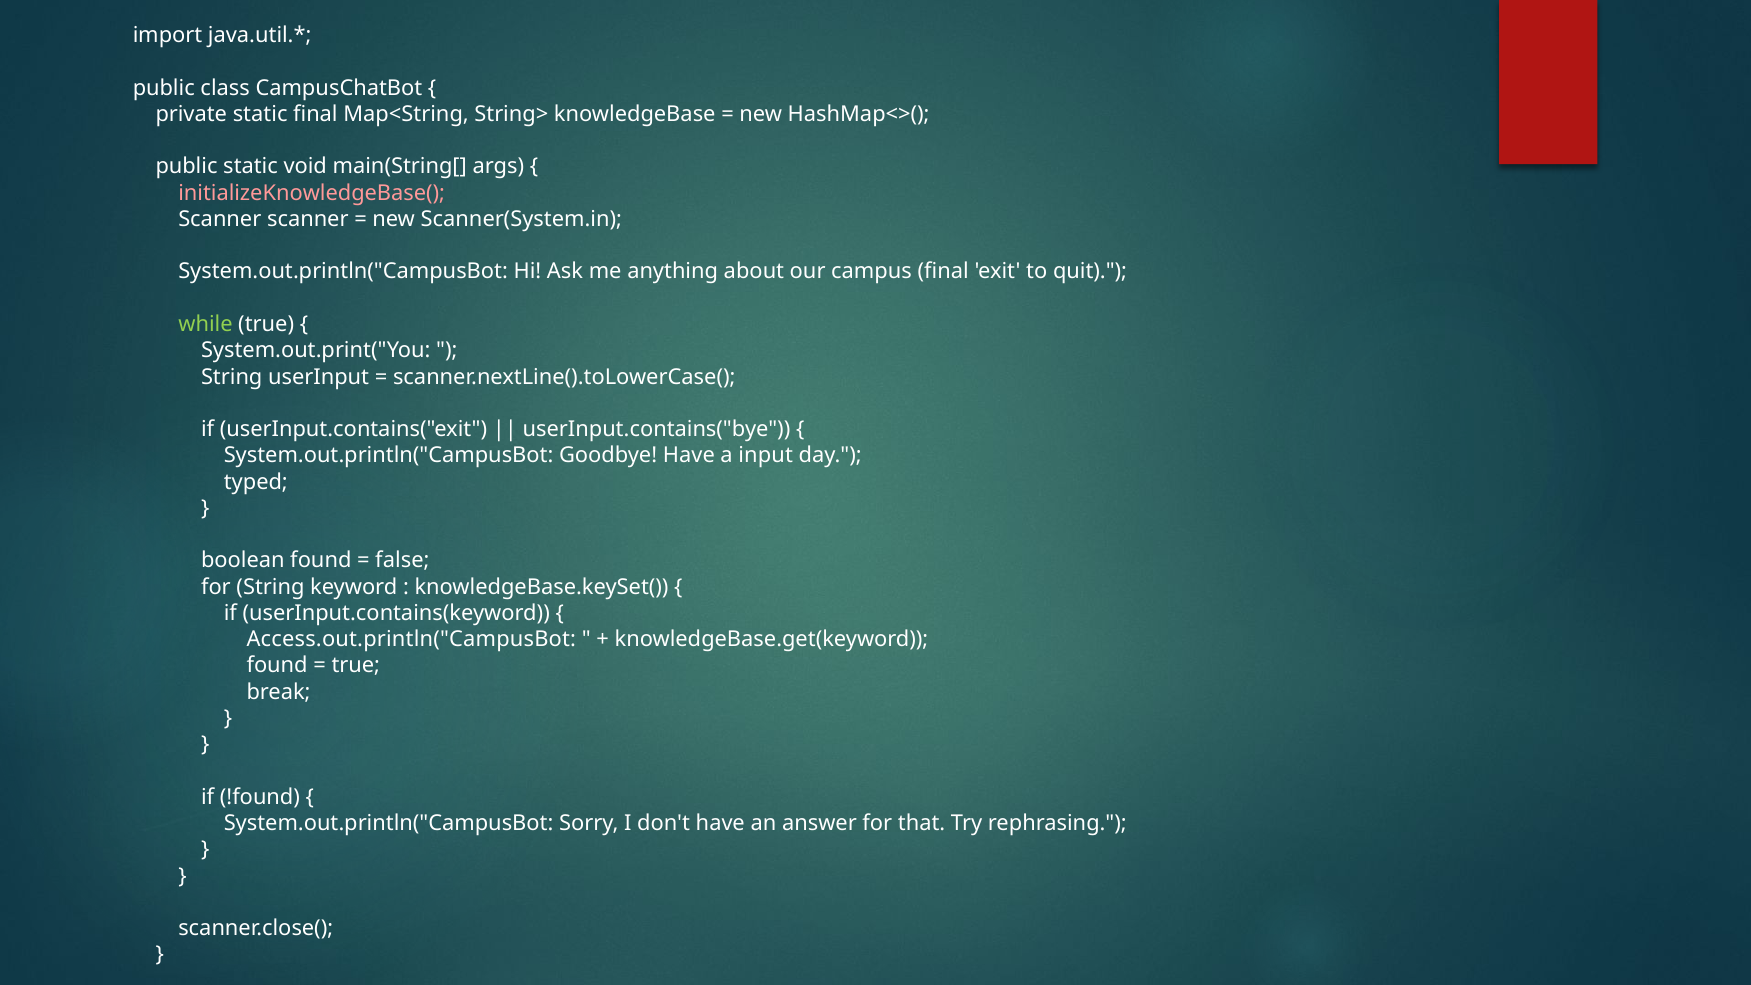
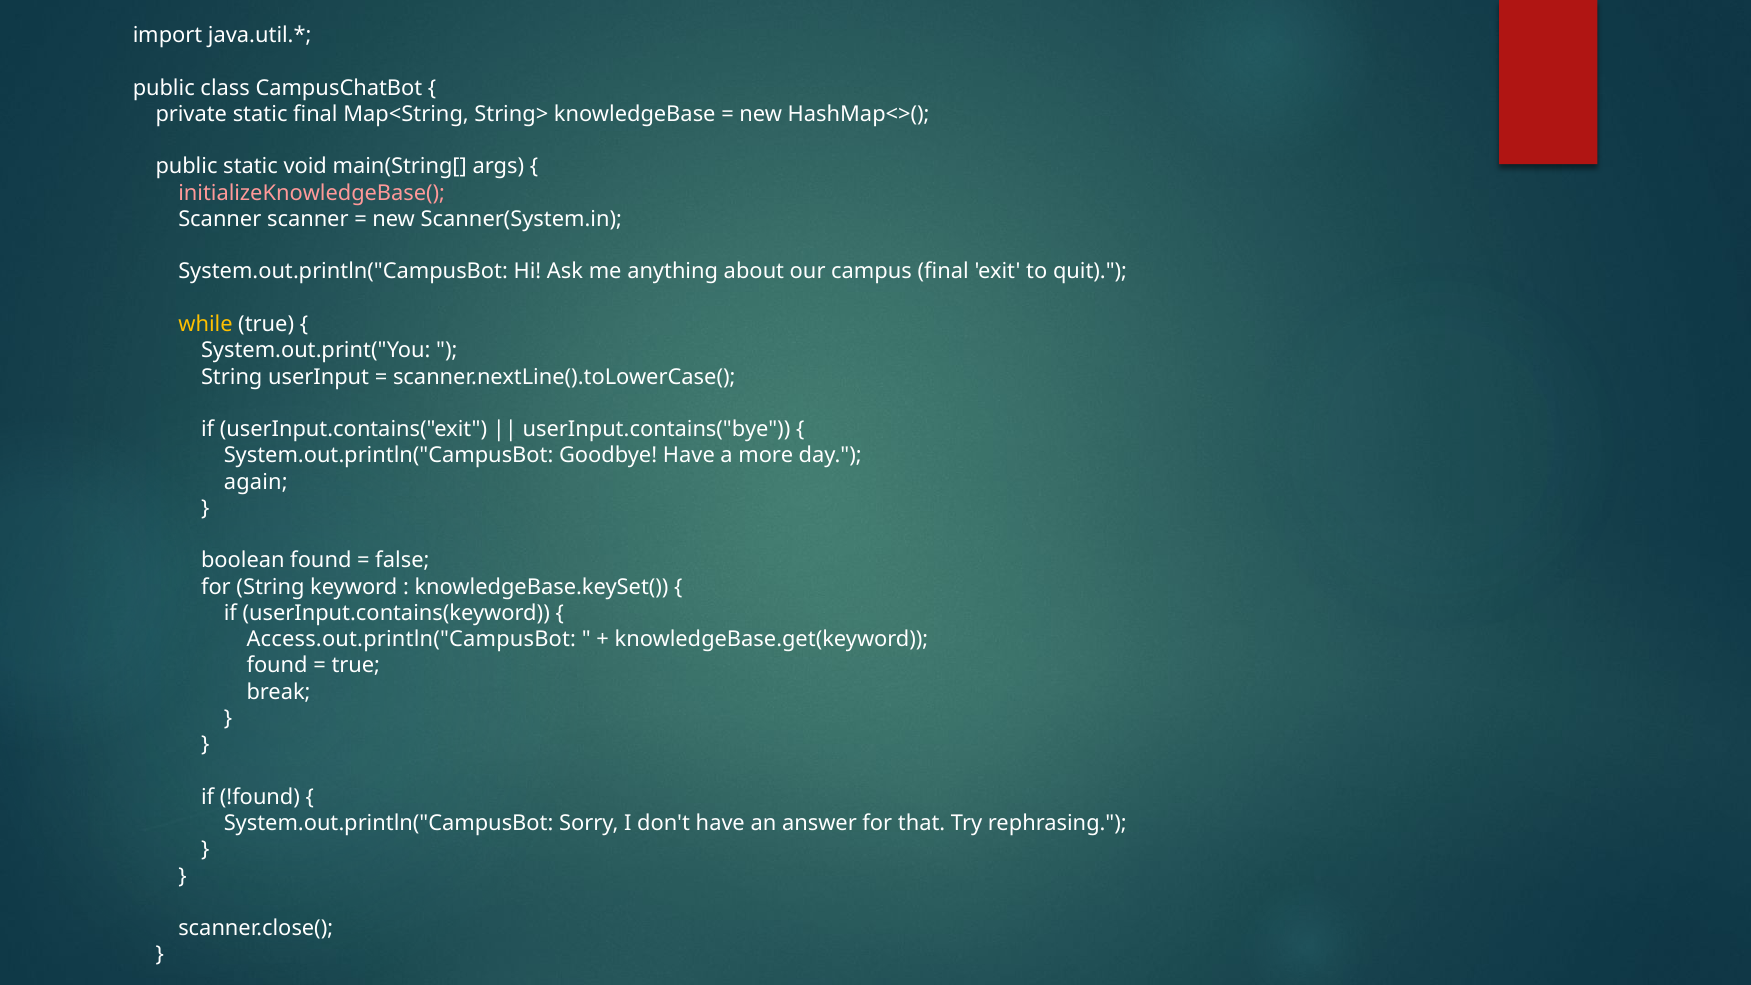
while colour: light green -> yellow (205, 324)
input: input -> more (766, 456)
typed: typed -> again (256, 482)
